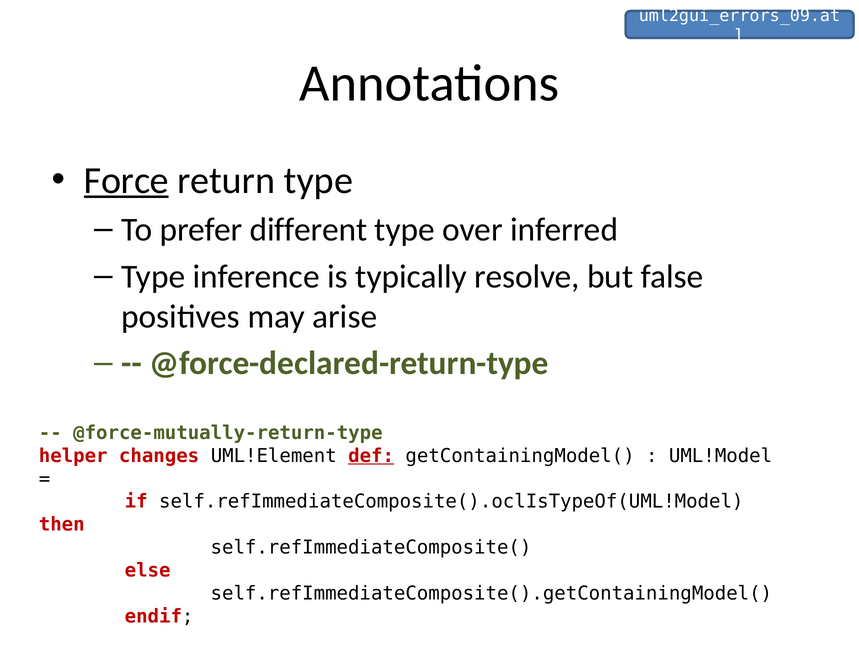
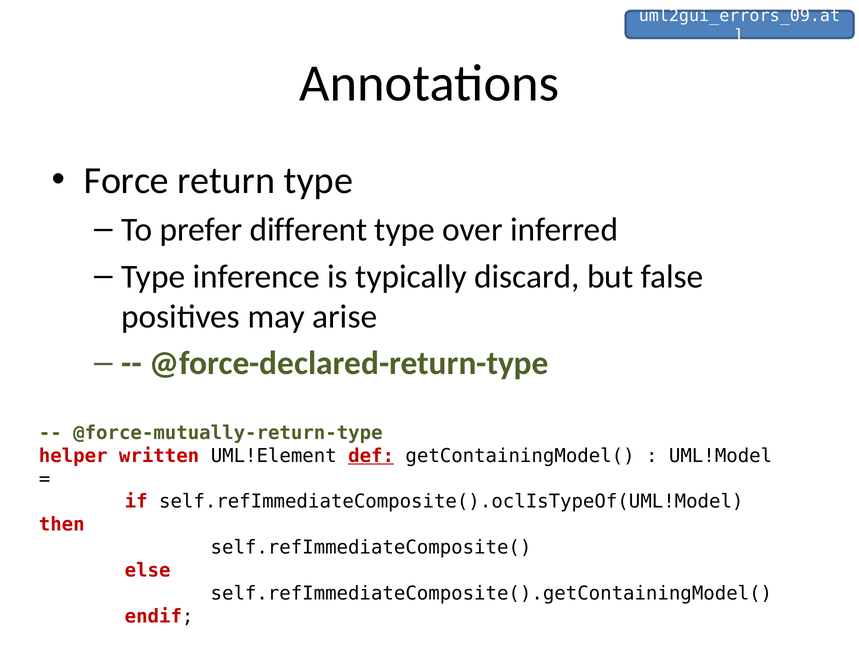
Force underline: present -> none (126, 180)
resolve: resolve -> discard (527, 276)
changes: changes -> written (159, 455)
